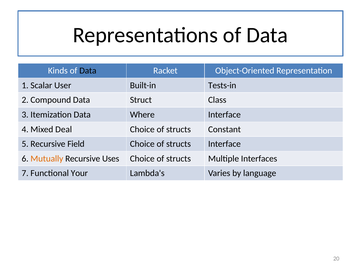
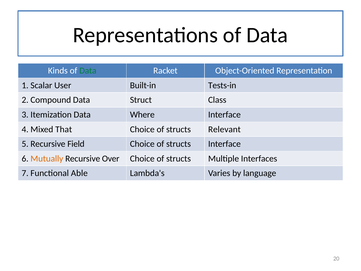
Data colour: black -> green (88, 71)
Deal: Deal -> That (64, 129)
Constant: Constant -> Relevant (224, 129)
Uses: Uses -> Over (111, 158)
Your: Your -> Able (79, 173)
